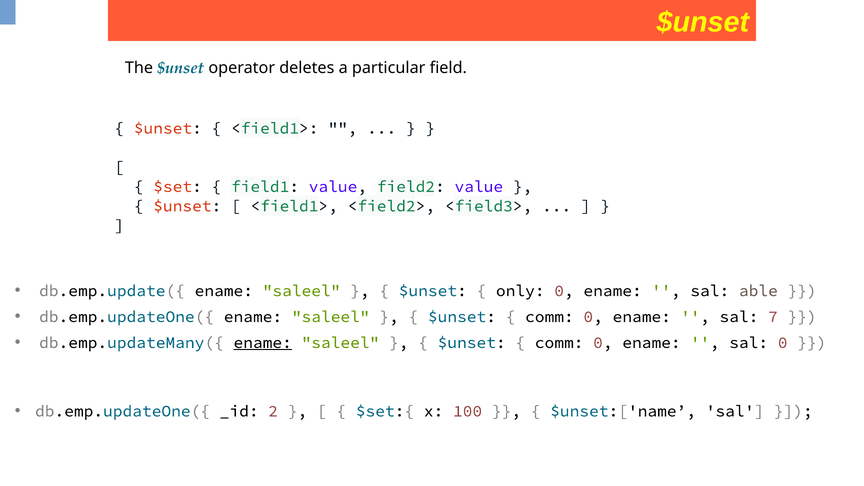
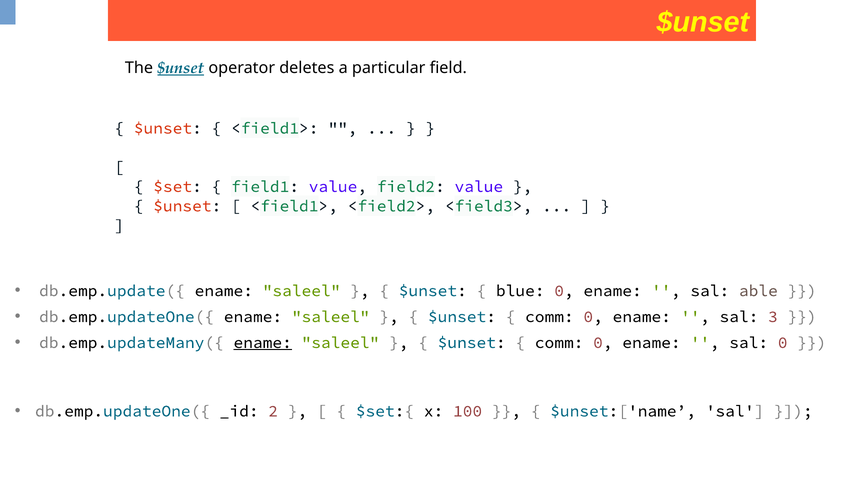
$unset underline: none -> present (181, 68)
only: only -> blue (520, 291)
7: 7 -> 3 (773, 317)
